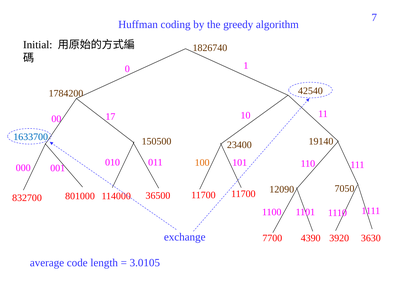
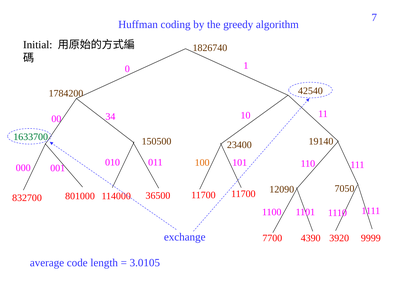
17: 17 -> 34 (110, 117)
1633700 colour: blue -> green (31, 137)
3630: 3630 -> 9999 (371, 238)
